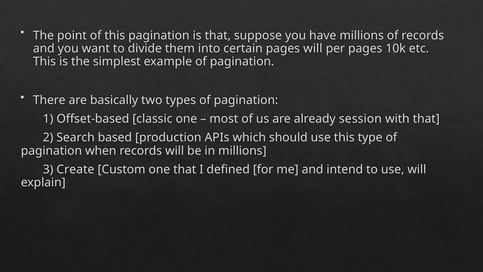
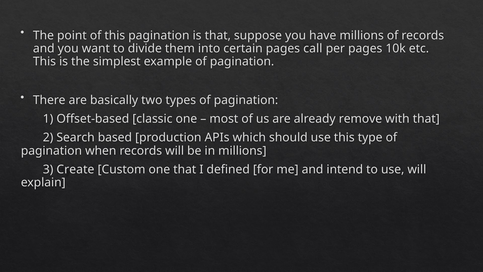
pages will: will -> call (313, 48)
session: session -> remove (360, 119)
